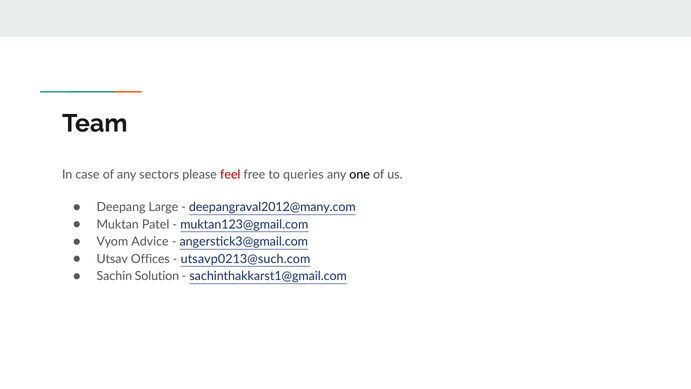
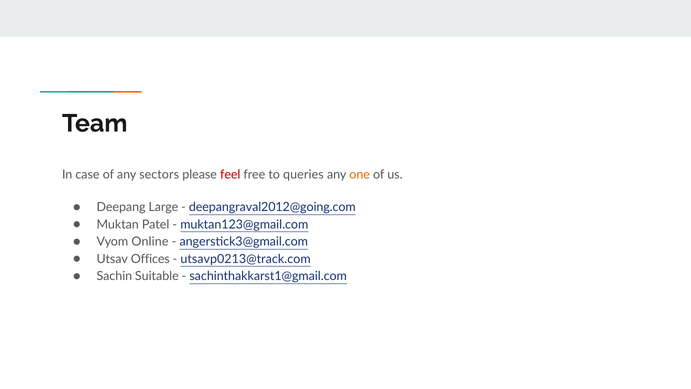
one colour: black -> orange (360, 175)
deepangraval2012@many.com: deepangraval2012@many.com -> deepangraval2012@going.com (272, 207)
Advice: Advice -> Online (150, 242)
utsavp0213@such.com: utsavp0213@such.com -> utsavp0213@track.com (246, 259)
Solution: Solution -> Suitable (157, 276)
